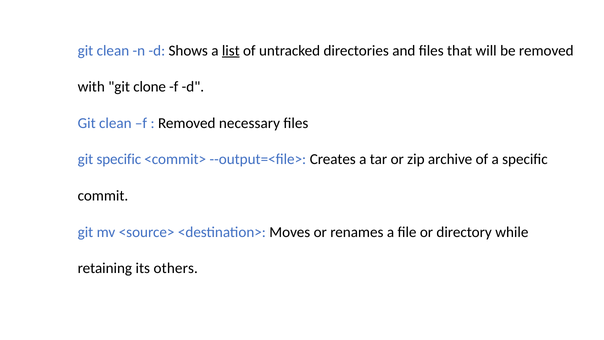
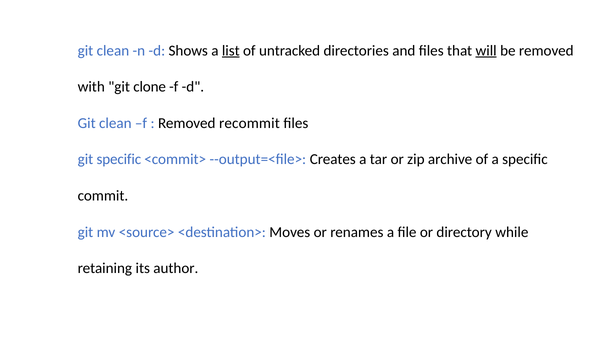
will underline: none -> present (486, 51)
necessary: necessary -> recommit (249, 123)
others: others -> author (176, 268)
